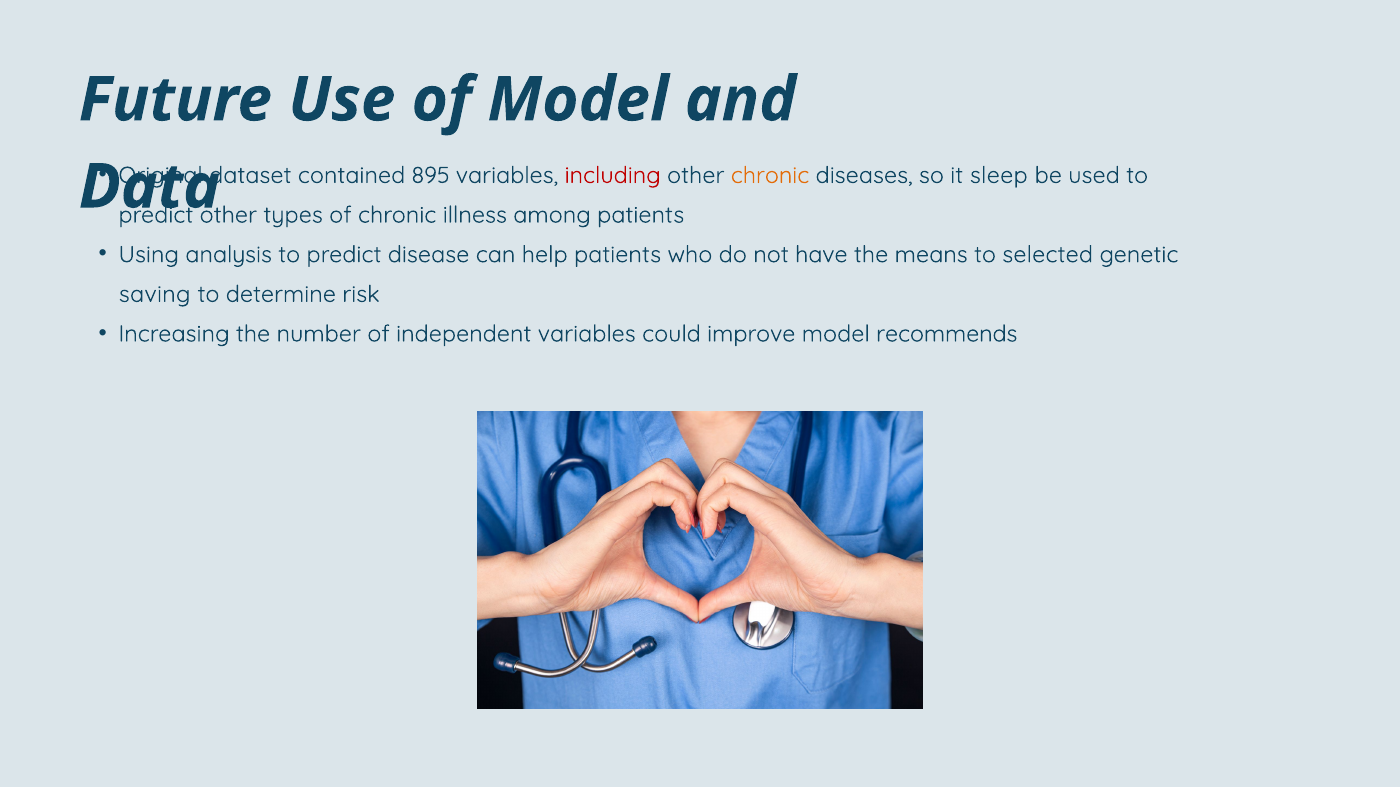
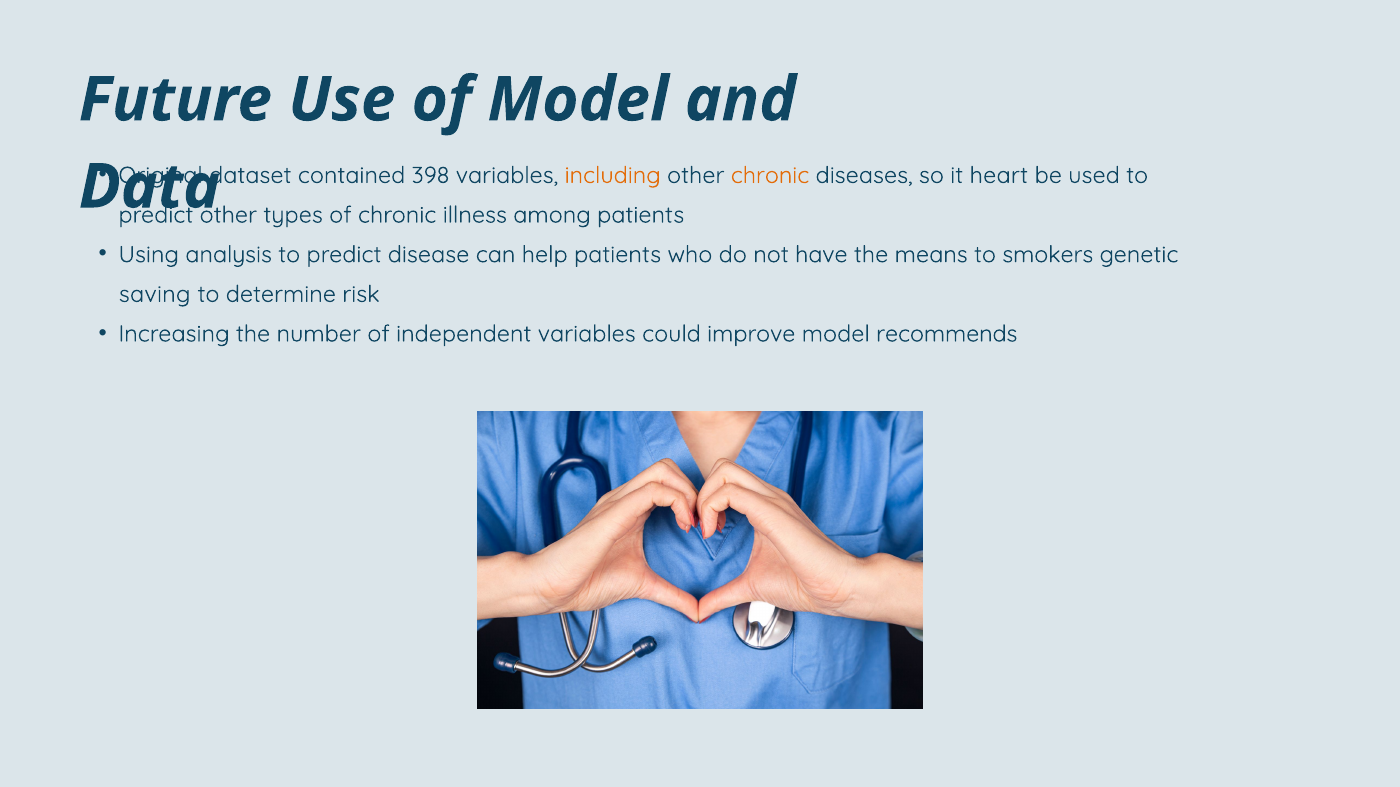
895: 895 -> 398 (430, 175)
including colour: red -> orange (613, 175)
sleep: sleep -> heart (999, 175)
selected: selected -> smokers (1048, 255)
